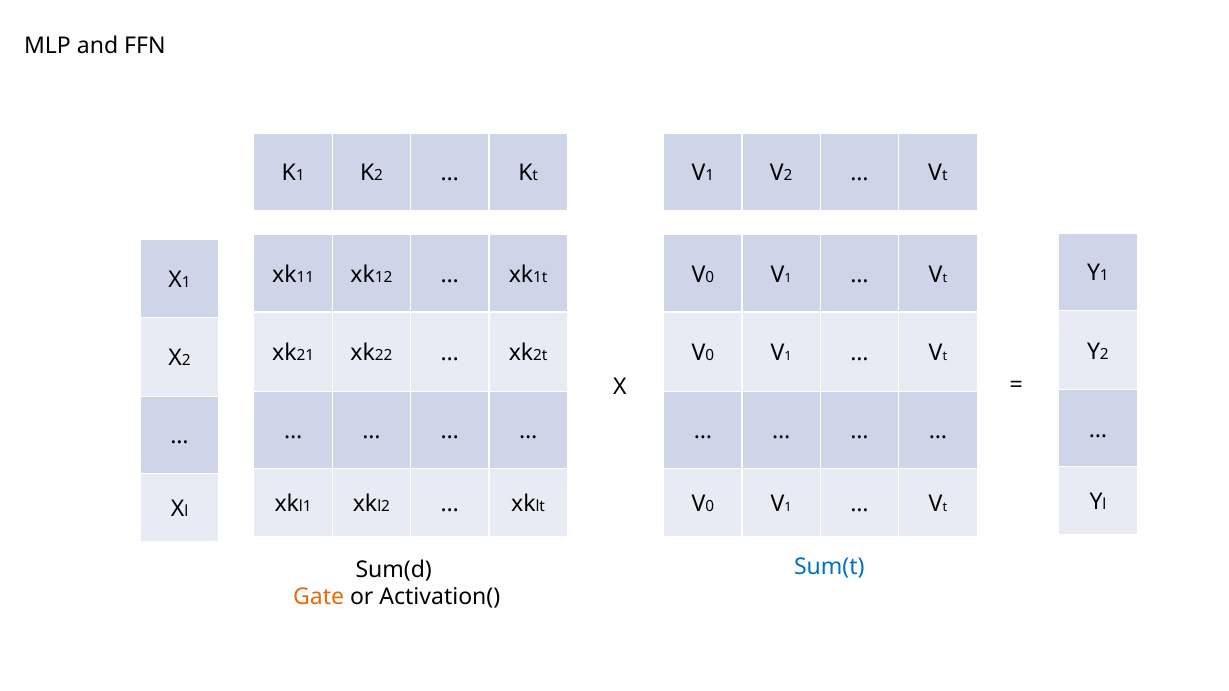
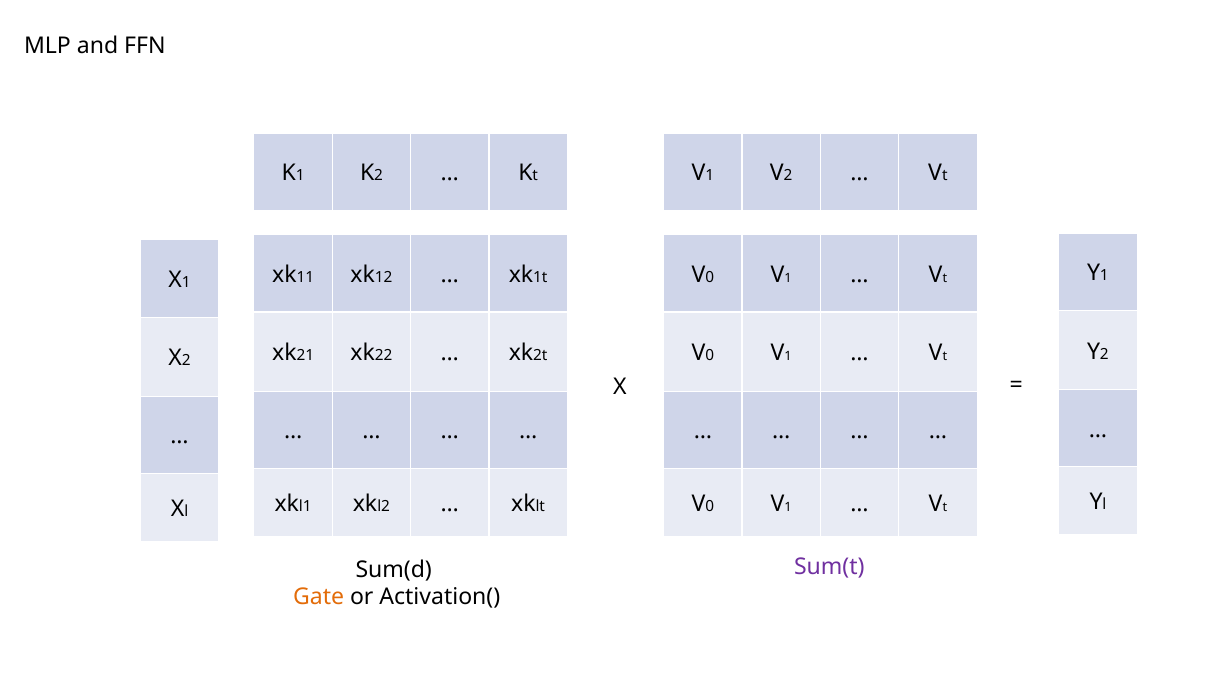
Sum(t colour: blue -> purple (829, 567)
